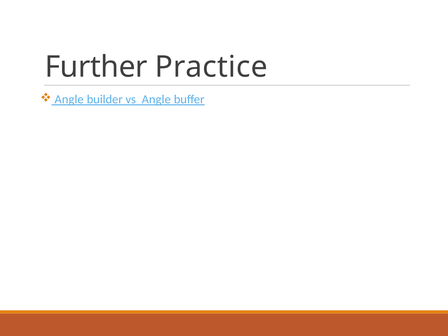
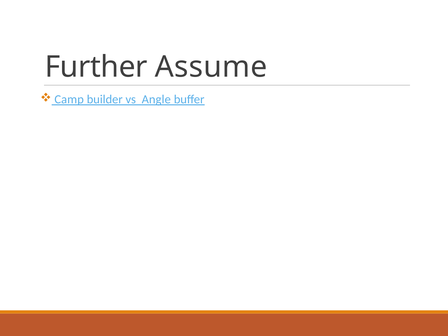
Practice: Practice -> Assume (211, 67)
Angle: Angle -> Camp (69, 100)
